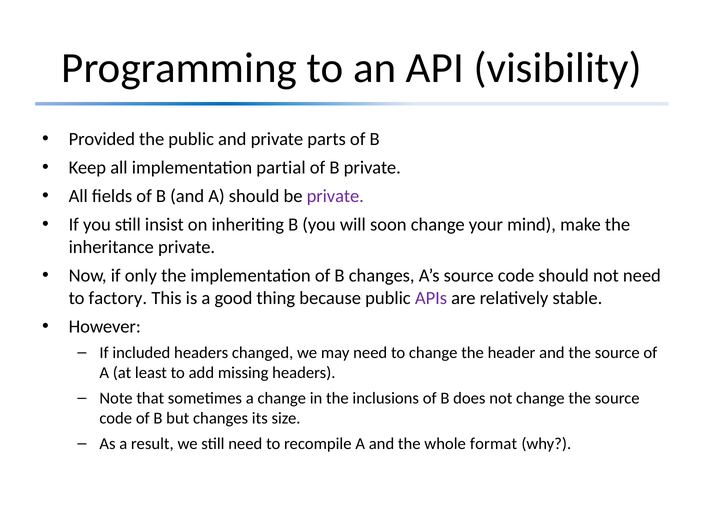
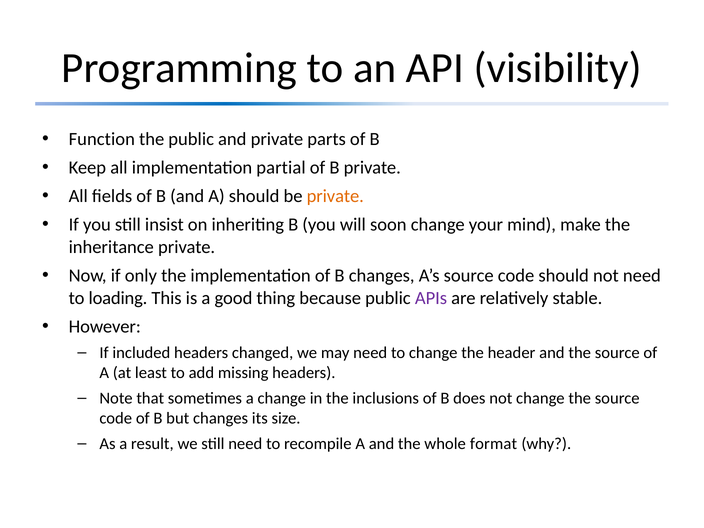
Provided: Provided -> Function (102, 139)
private colour: purple -> orange (335, 196)
factory: factory -> loading (118, 298)
